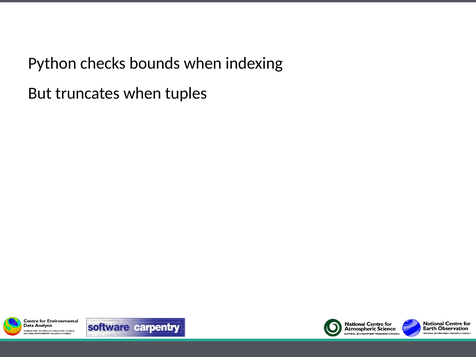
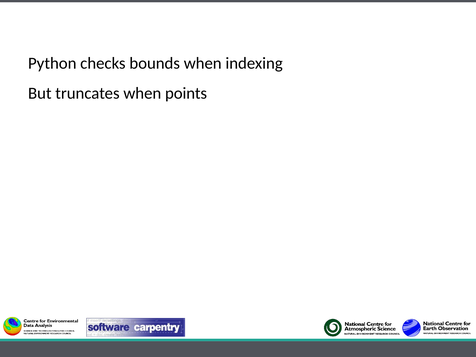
tuples: tuples -> points (186, 93)
